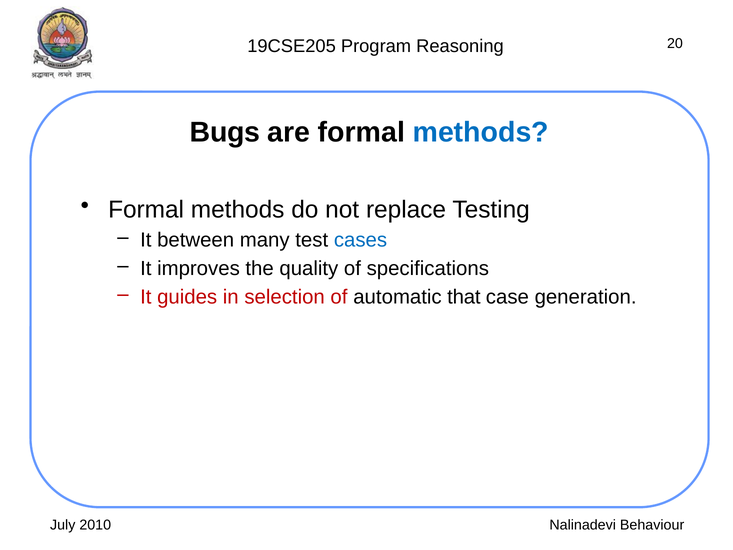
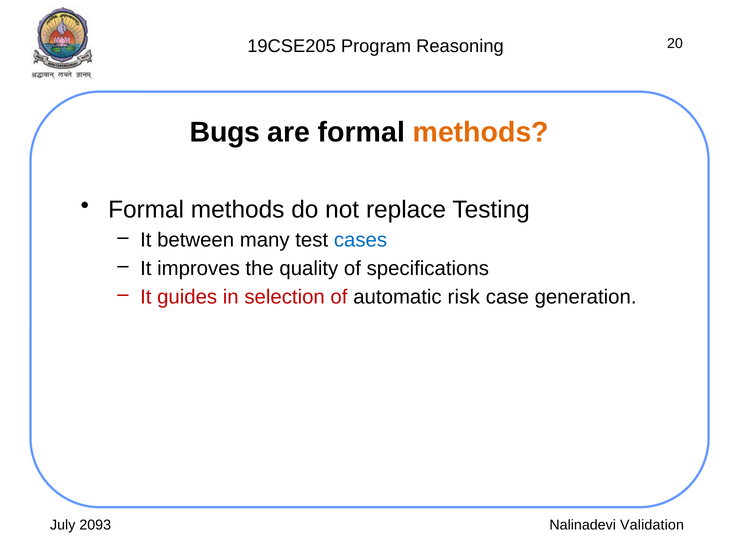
methods colour: blue -> orange (481, 132)
that: that -> risk (464, 297)
2010: 2010 -> 2093 (95, 525)
Behaviour: Behaviour -> Validation (652, 525)
